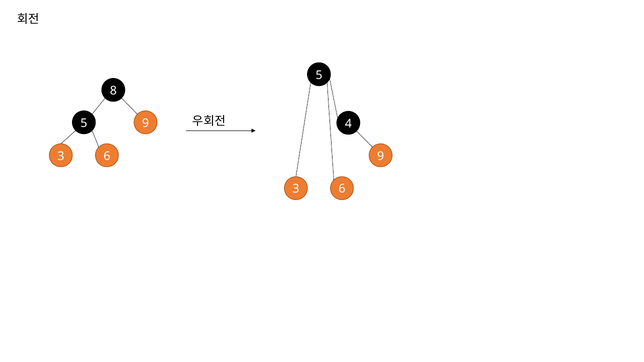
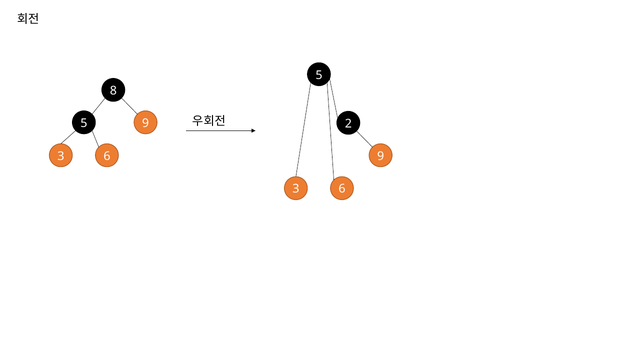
4: 4 -> 2 (348, 124)
